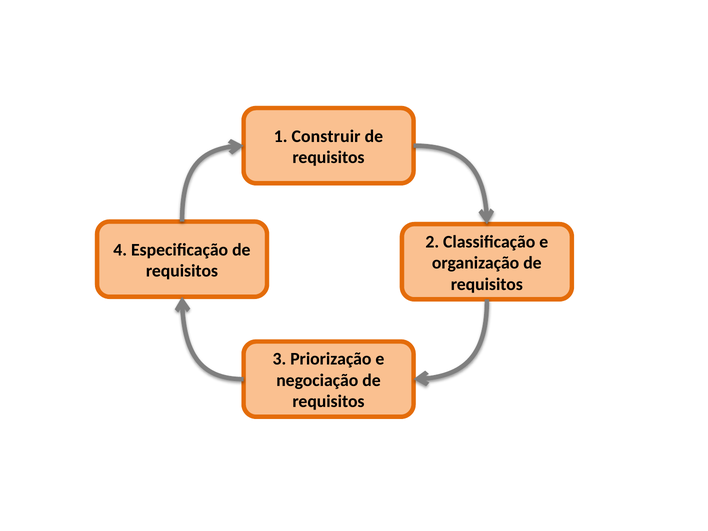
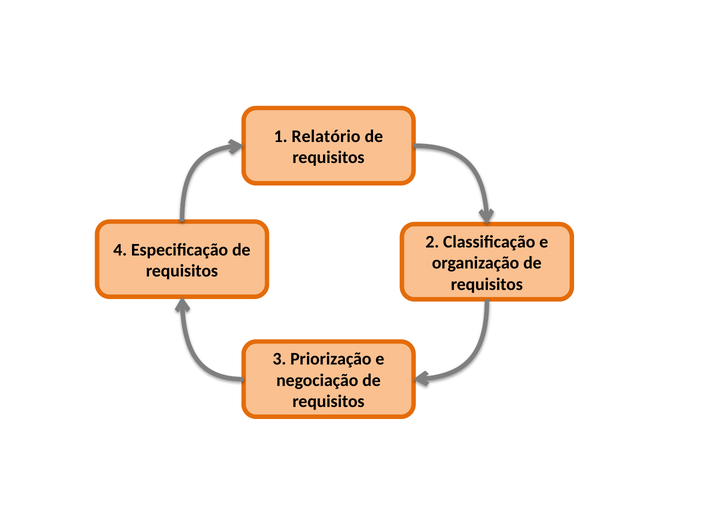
Construir: Construir -> Relatório (326, 136)
